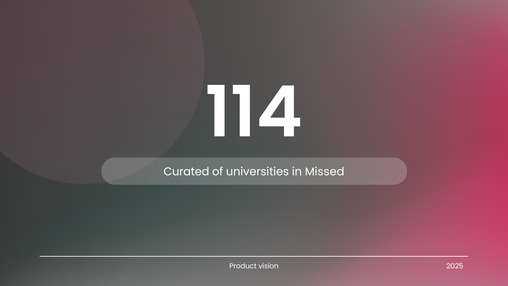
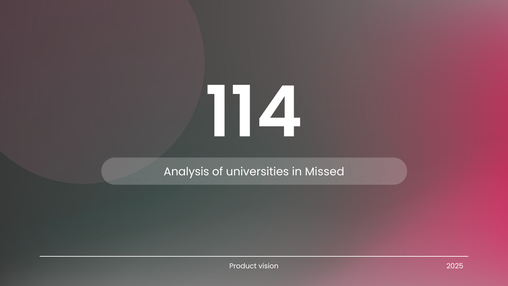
Curated: Curated -> Analysis (186, 172)
